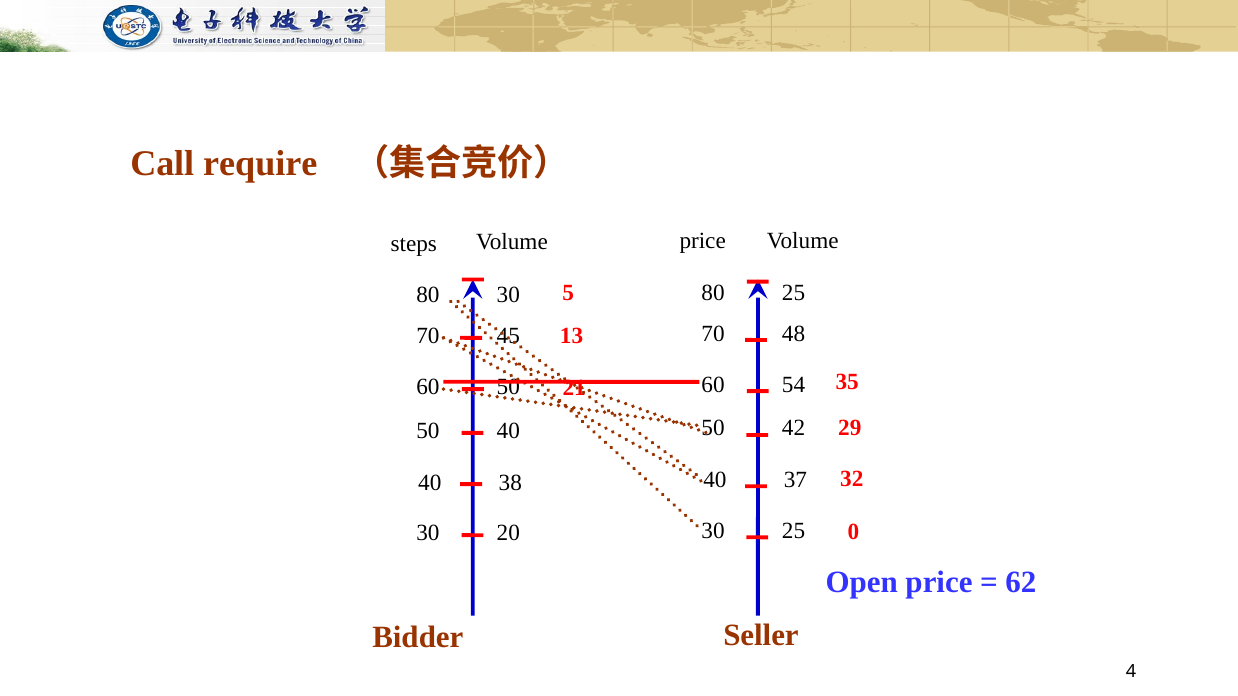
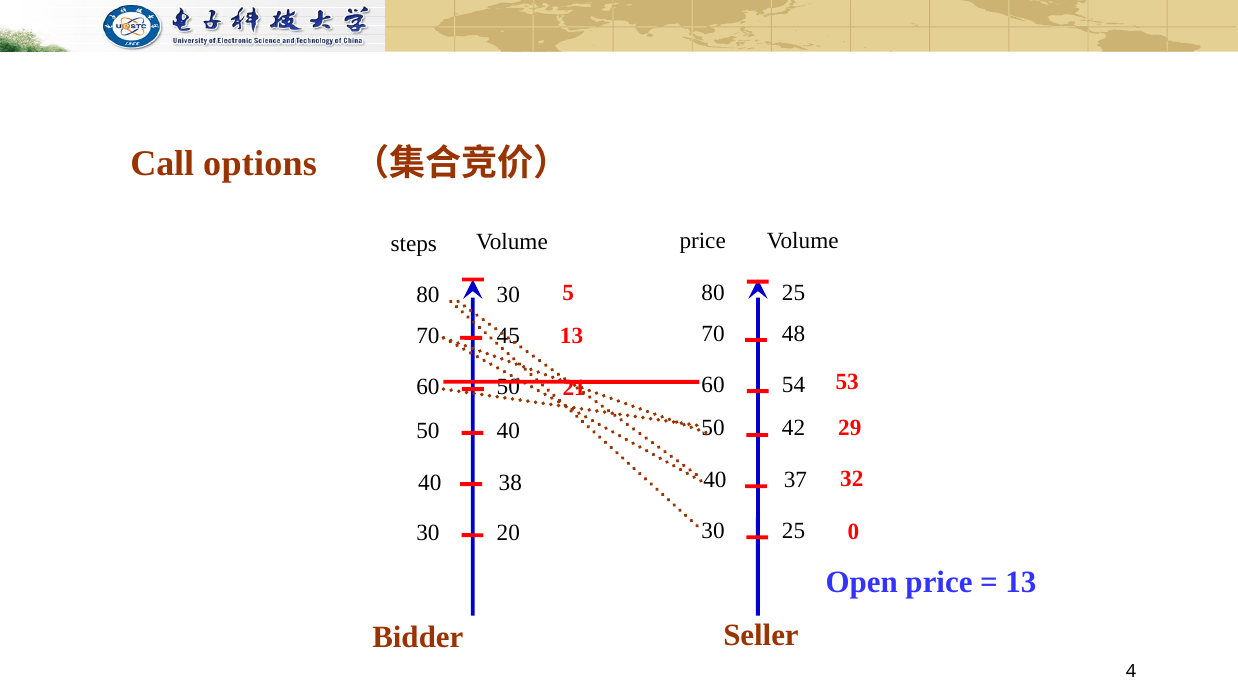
require: require -> options (260, 164)
35: 35 -> 53 (847, 383)
62: 62 -> 13 (1021, 583)
